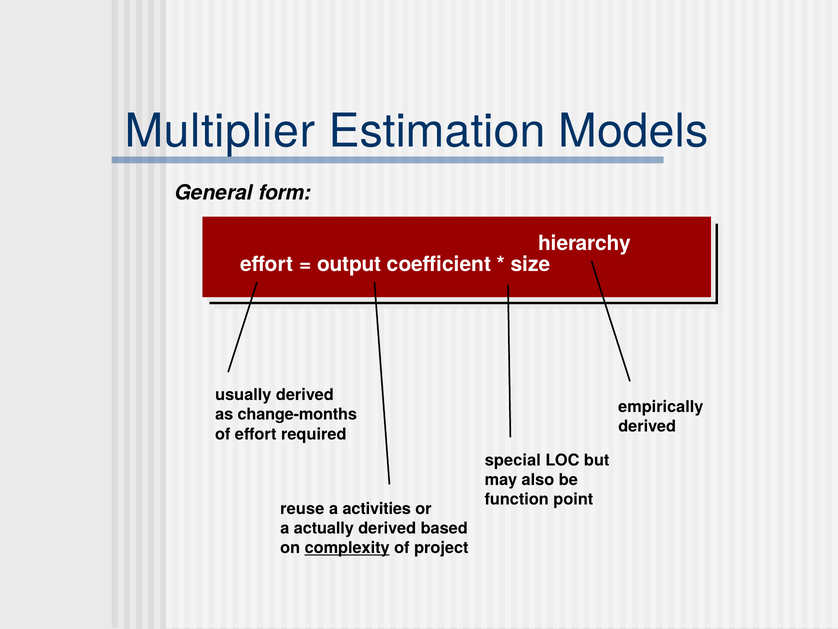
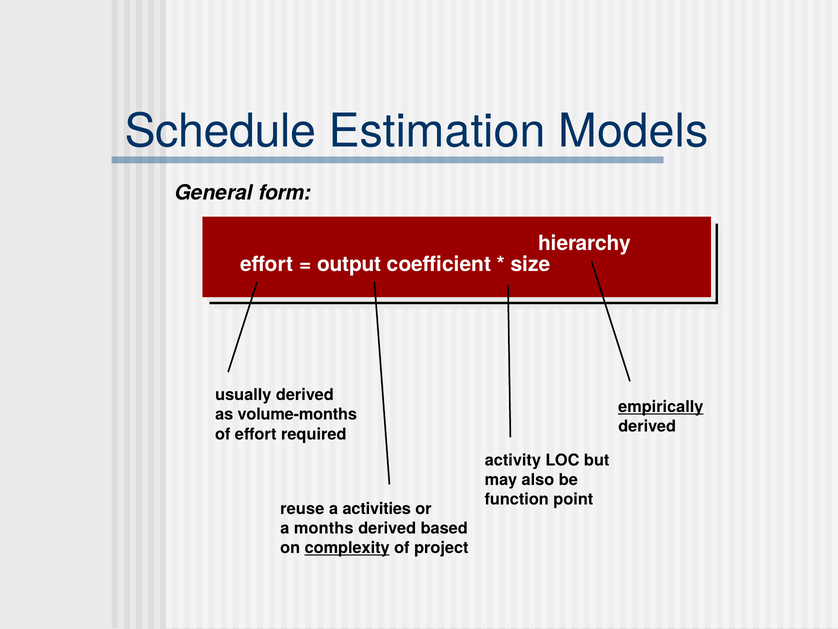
Multiplier: Multiplier -> Schedule (220, 131)
empirically underline: none -> present (661, 406)
change-months: change-months -> volume-months (297, 414)
special: special -> activity (513, 460)
actually: actually -> months (324, 528)
